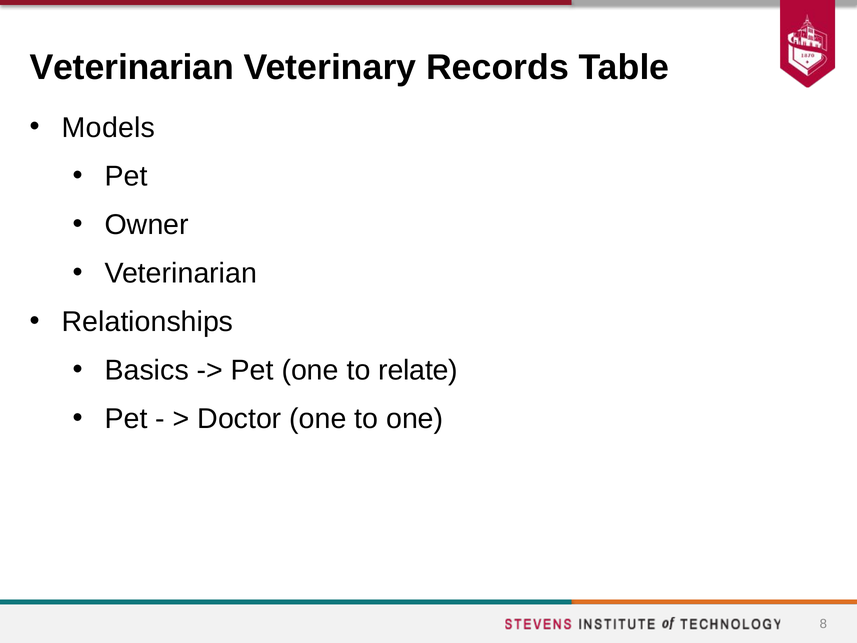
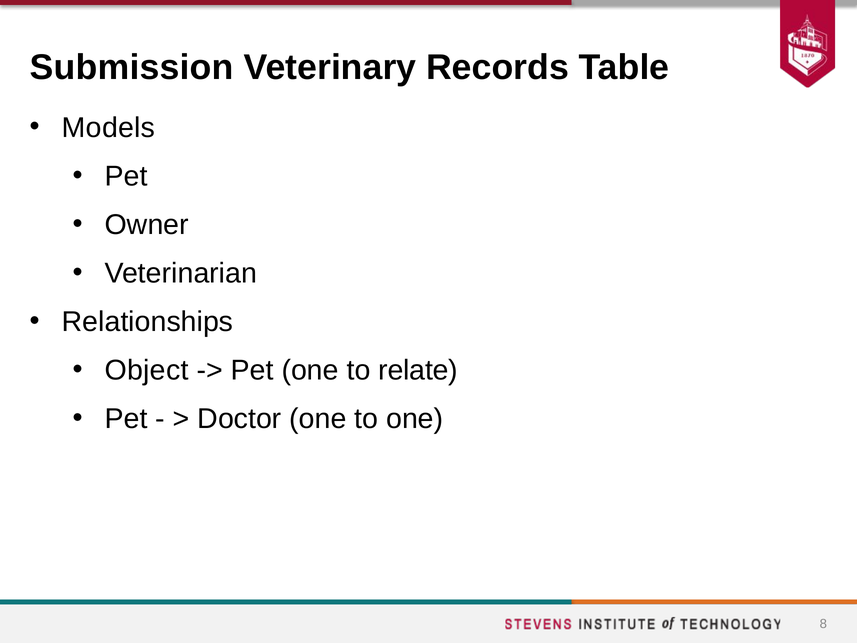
Veterinarian: Veterinarian -> Submission (132, 67)
Basics: Basics -> Object (147, 370)
